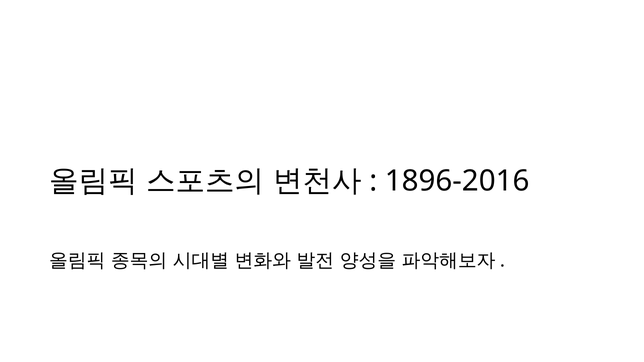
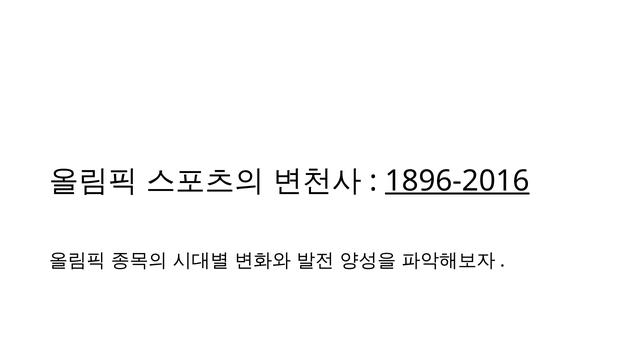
1896-2016 underline: none -> present (457, 181)
